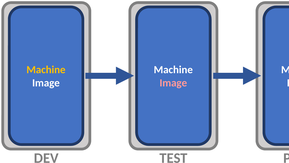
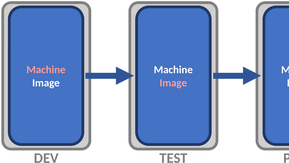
Machine colour: yellow -> pink (46, 70)
